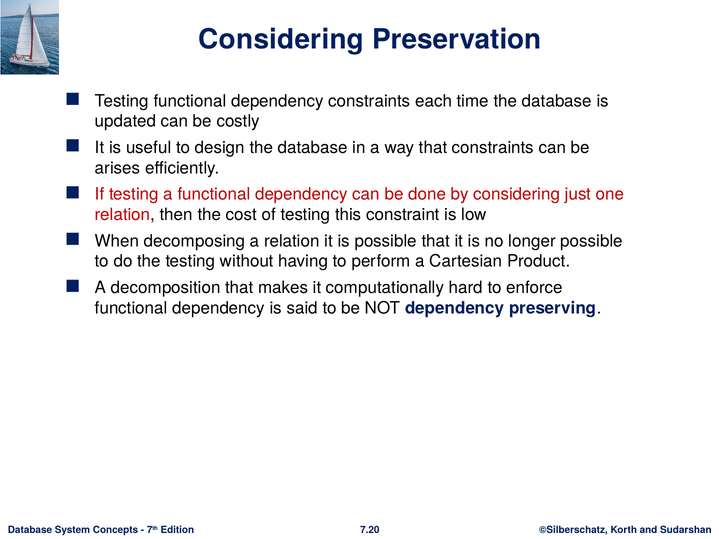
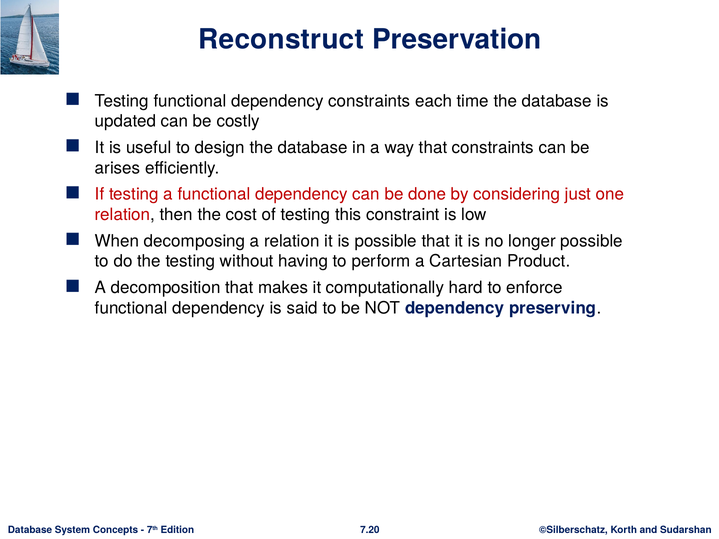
Considering: Considering -> Reconstruct (281, 40)
